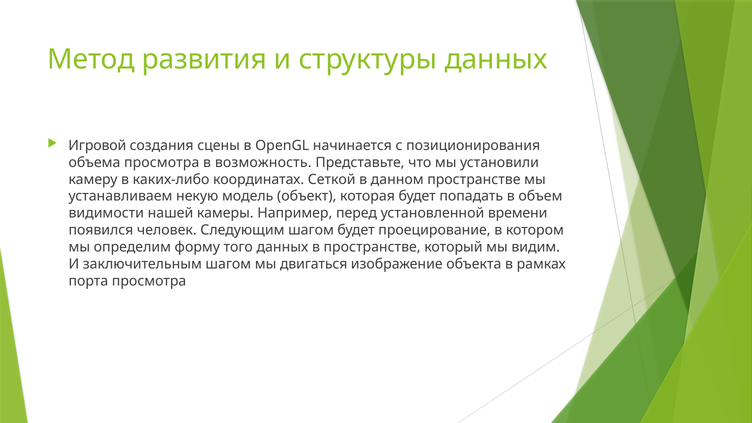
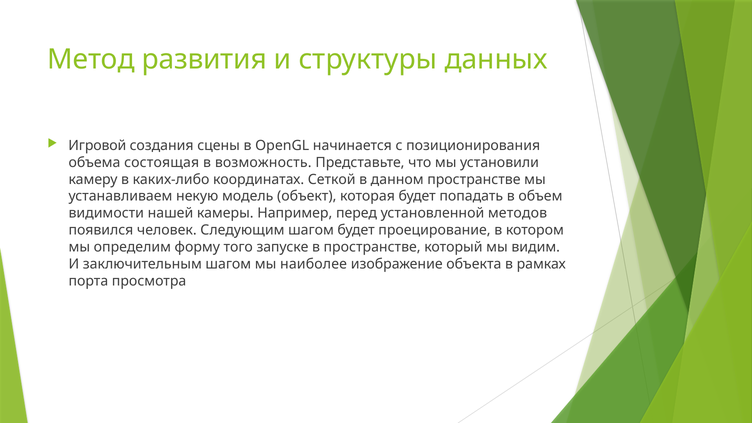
объема просмотра: просмотра -> состоящая (162, 162)
времени: времени -> методов (518, 213)
того данных: данных -> запуске (282, 247)
двигаться: двигаться -> наиболее (314, 264)
